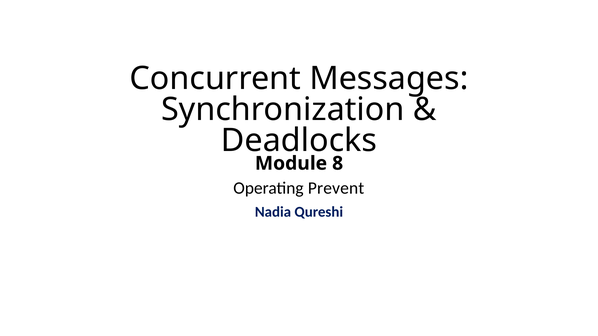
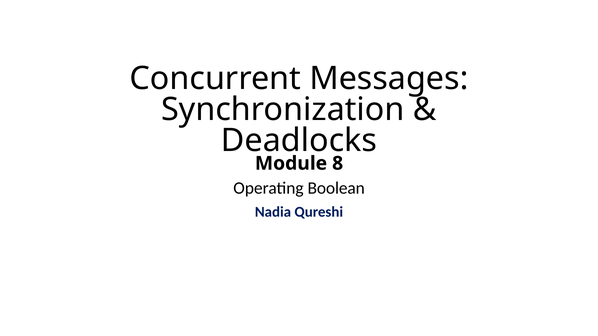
Prevent: Prevent -> Boolean (336, 188)
